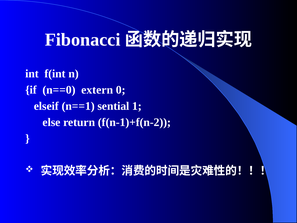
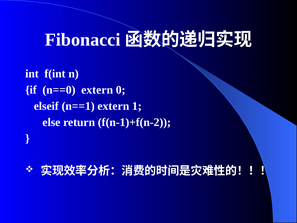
n==1 sential: sential -> extern (113, 106)
